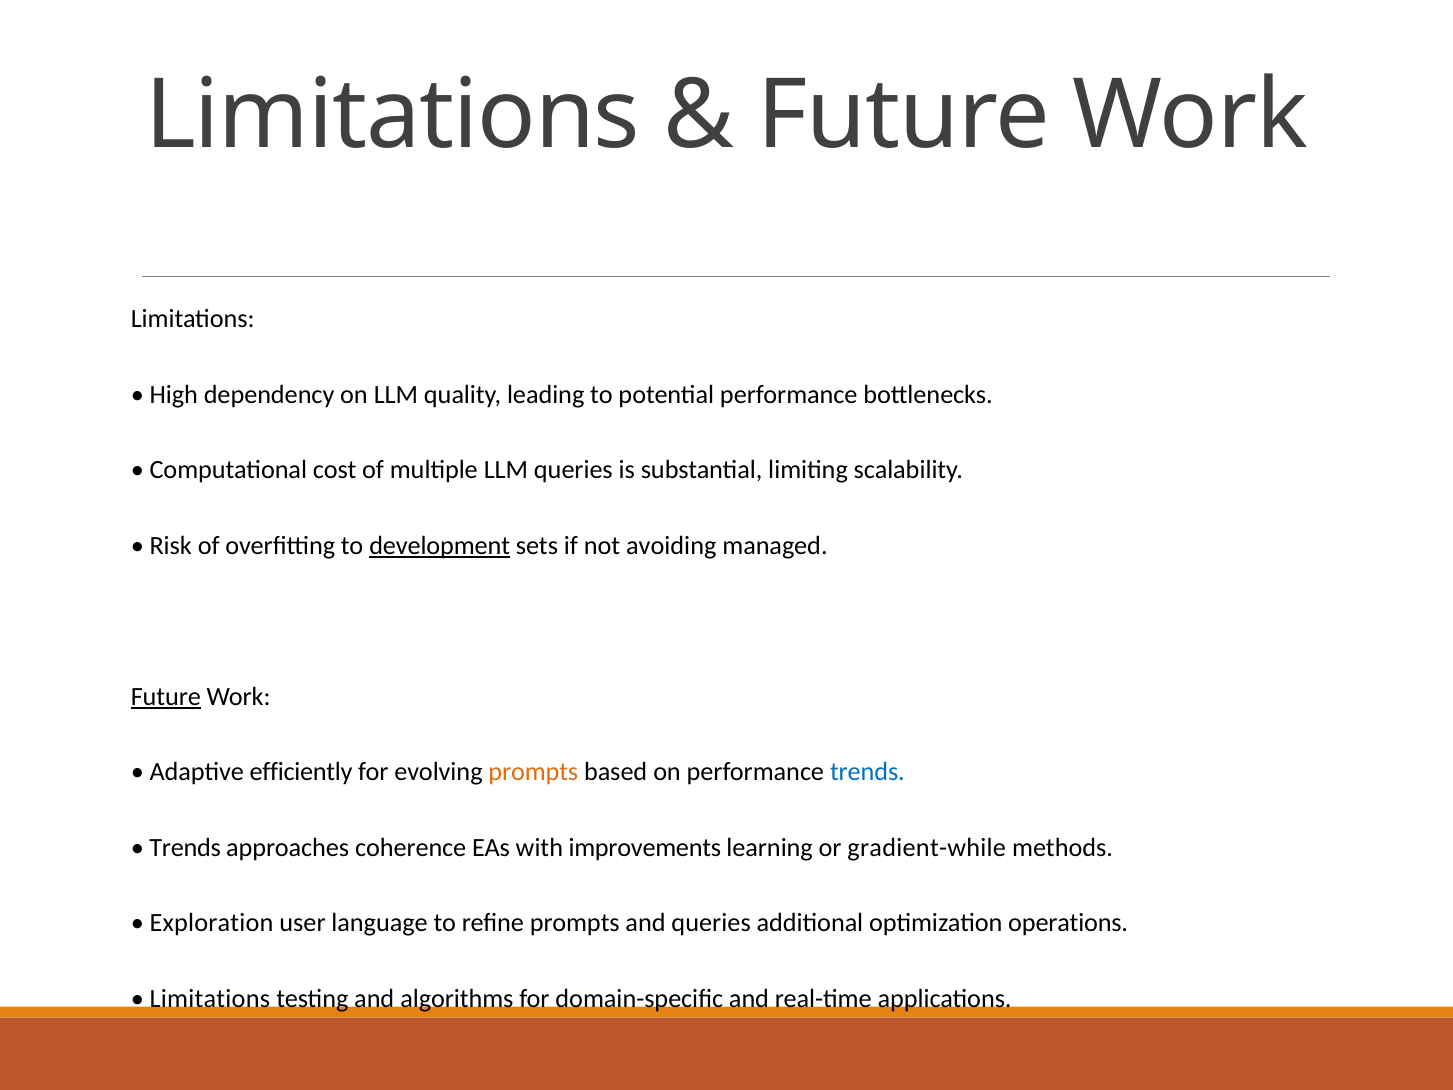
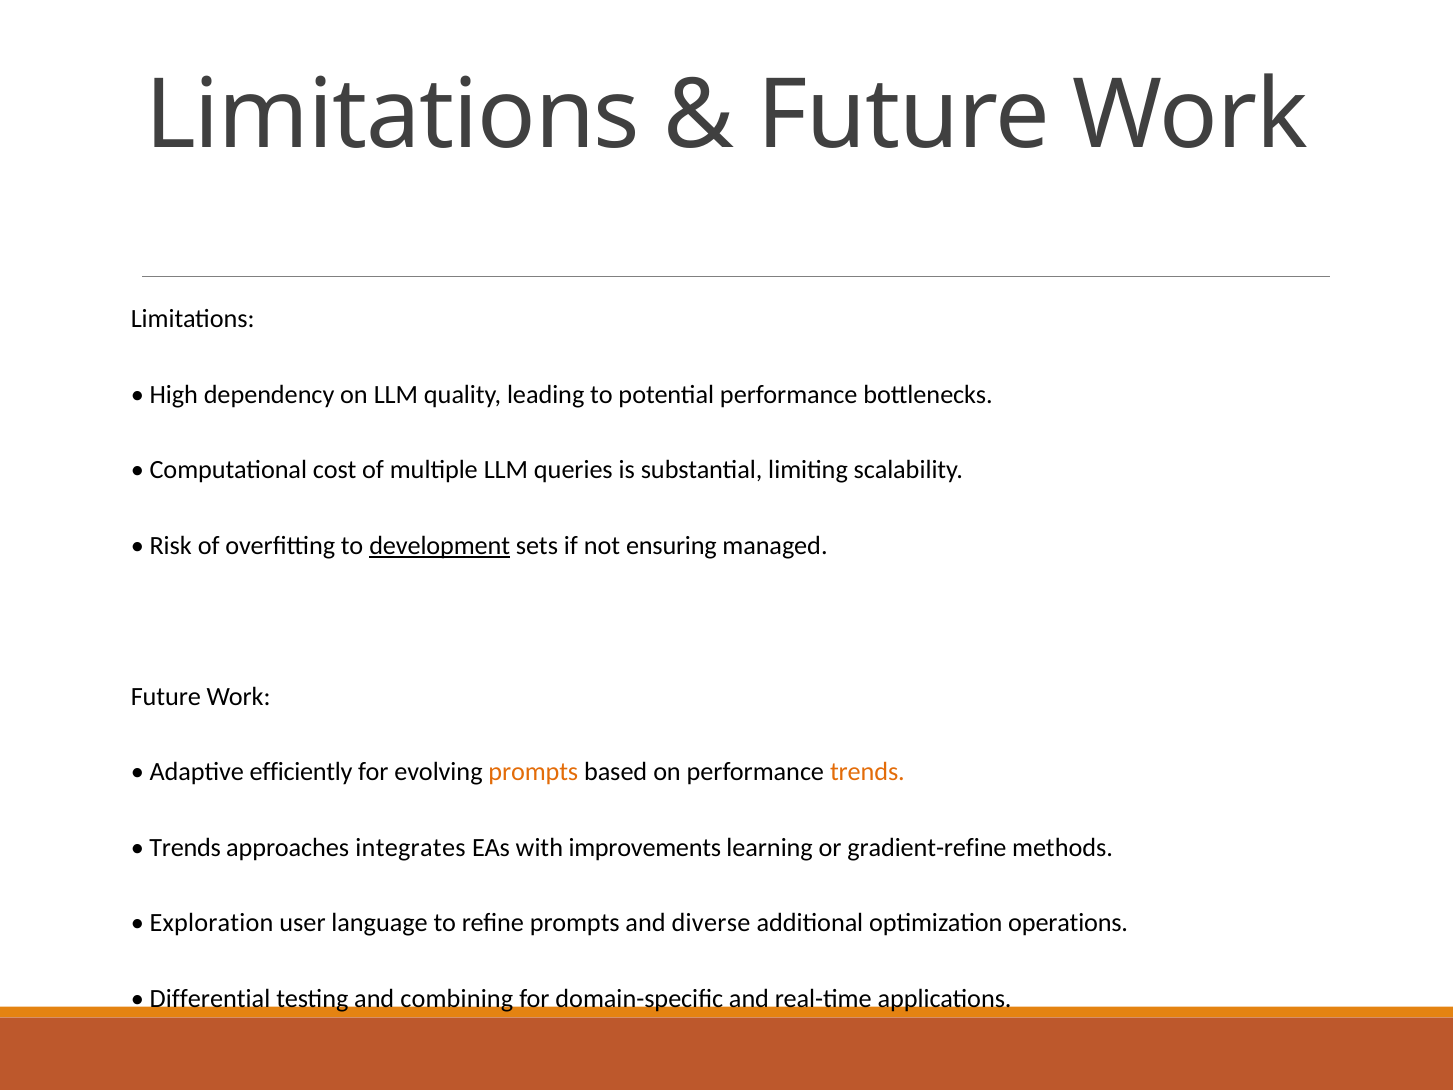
avoiding: avoiding -> ensuring (671, 546)
Future underline: present -> none (166, 697)
trends colour: blue -> orange (867, 772)
coherence: coherence -> integrates (411, 848)
gradient-while: gradient-while -> gradient-refine (927, 848)
and queries: queries -> diverse (711, 923)
Limitations: Limitations -> Differential (210, 999)
algorithms: algorithms -> combining (457, 999)
